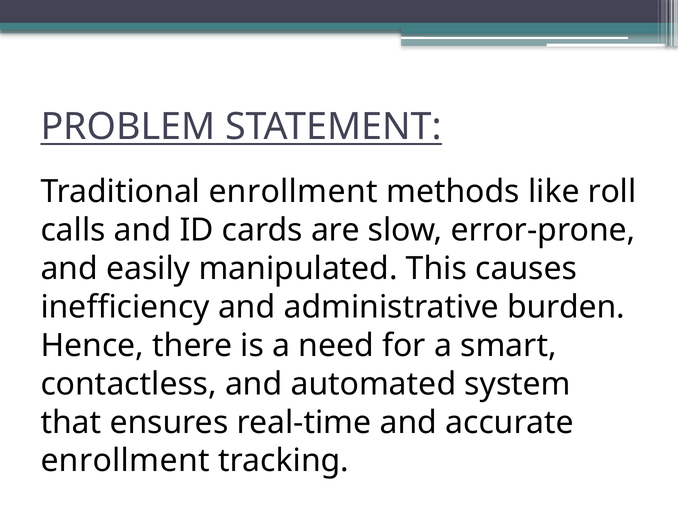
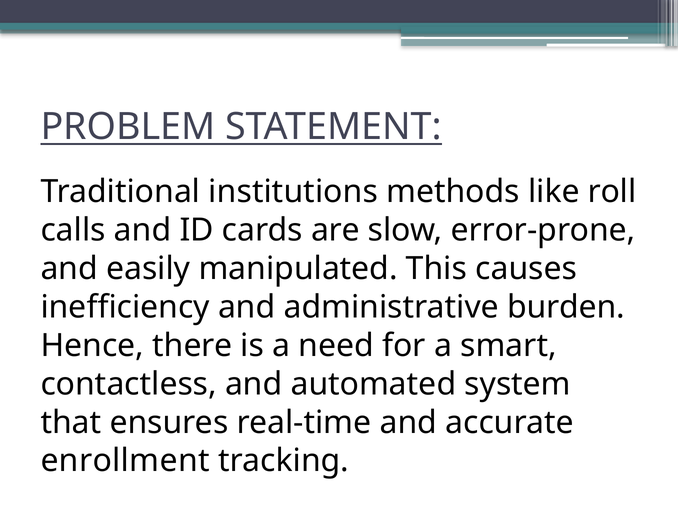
Traditional enrollment: enrollment -> institutions (293, 192)
